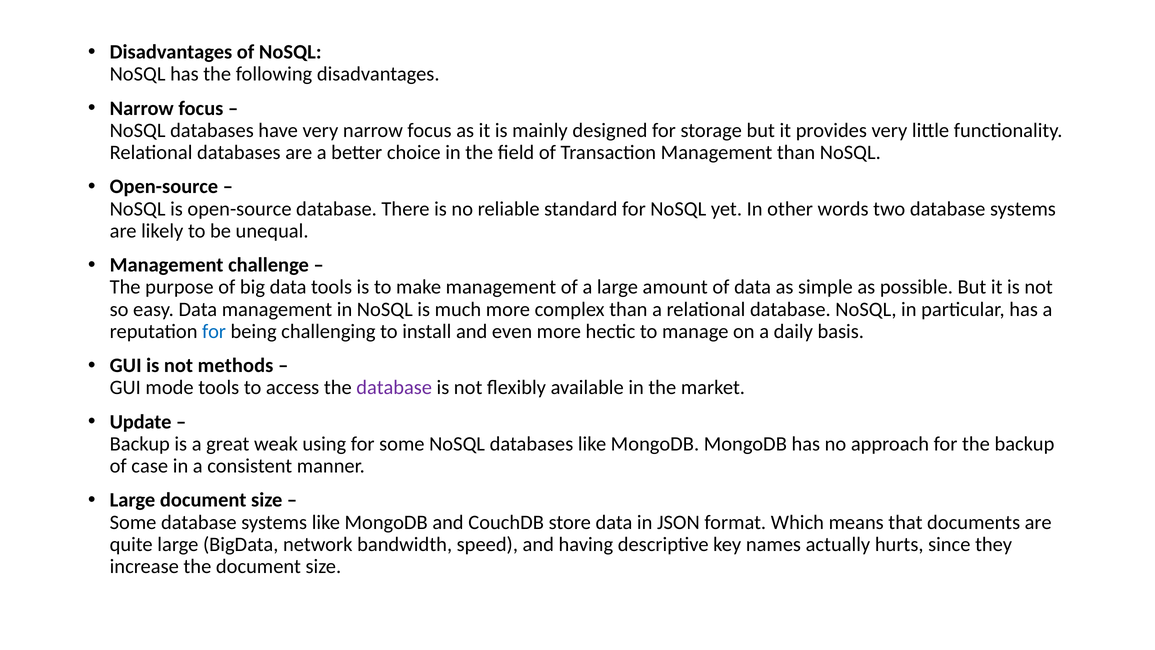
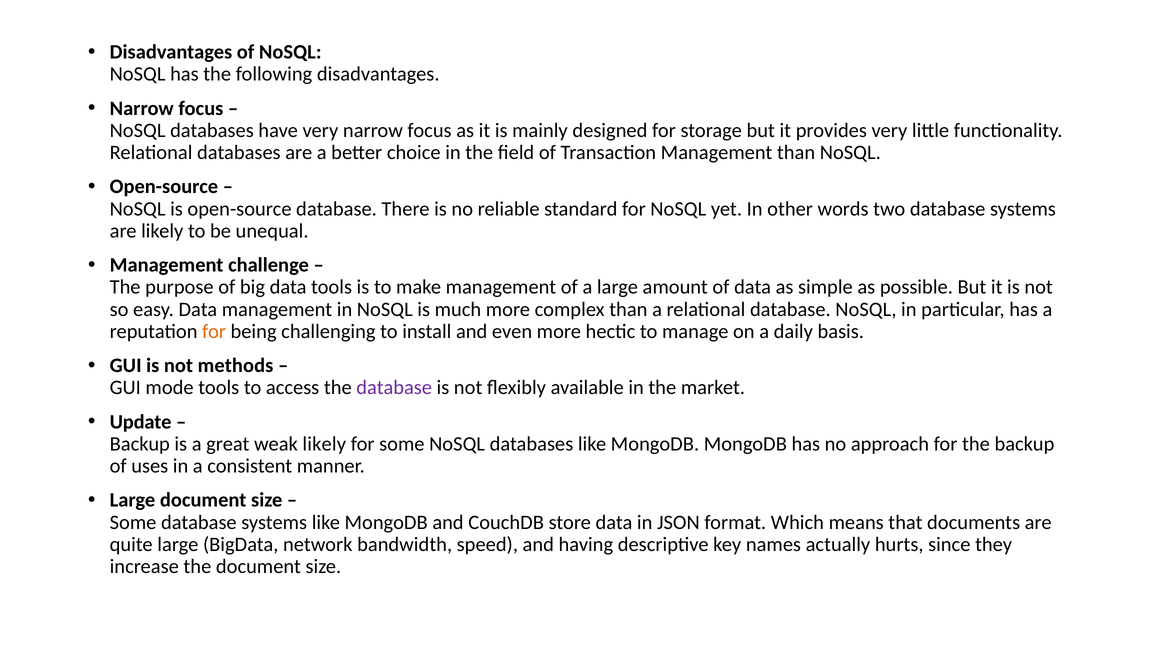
for colour: blue -> orange (214, 331)
weak using: using -> likely (324, 444)
case: case -> uses (150, 466)
